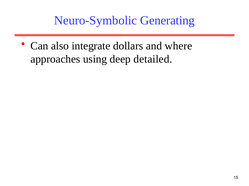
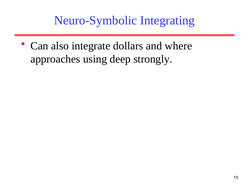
Generating: Generating -> Integrating (167, 21)
detailed: detailed -> strongly (153, 59)
